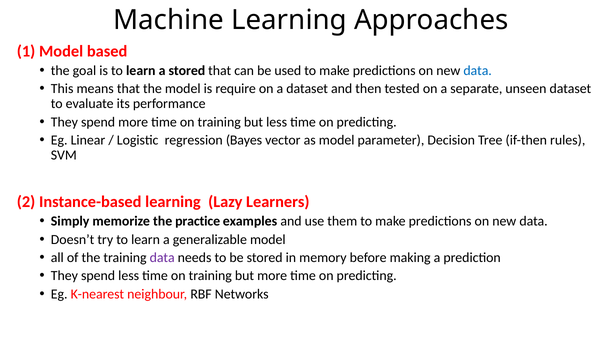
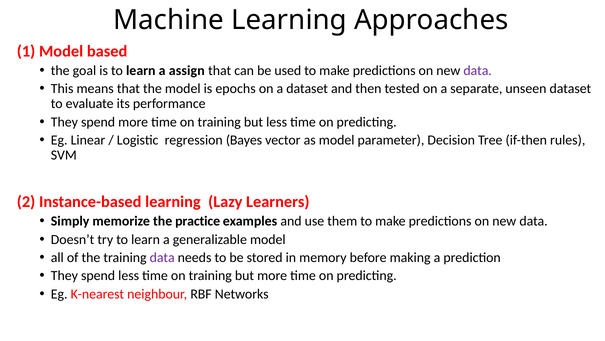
a stored: stored -> assign (187, 71)
data colour: blue -> purple (478, 71)
require: require -> epochs (236, 89)
